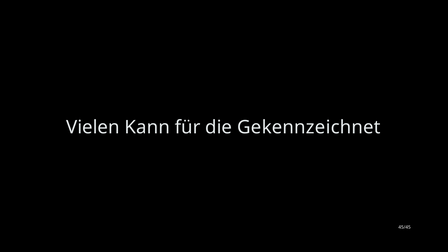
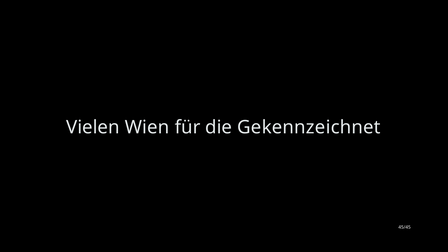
Kann: Kann -> Wien (147, 127)
